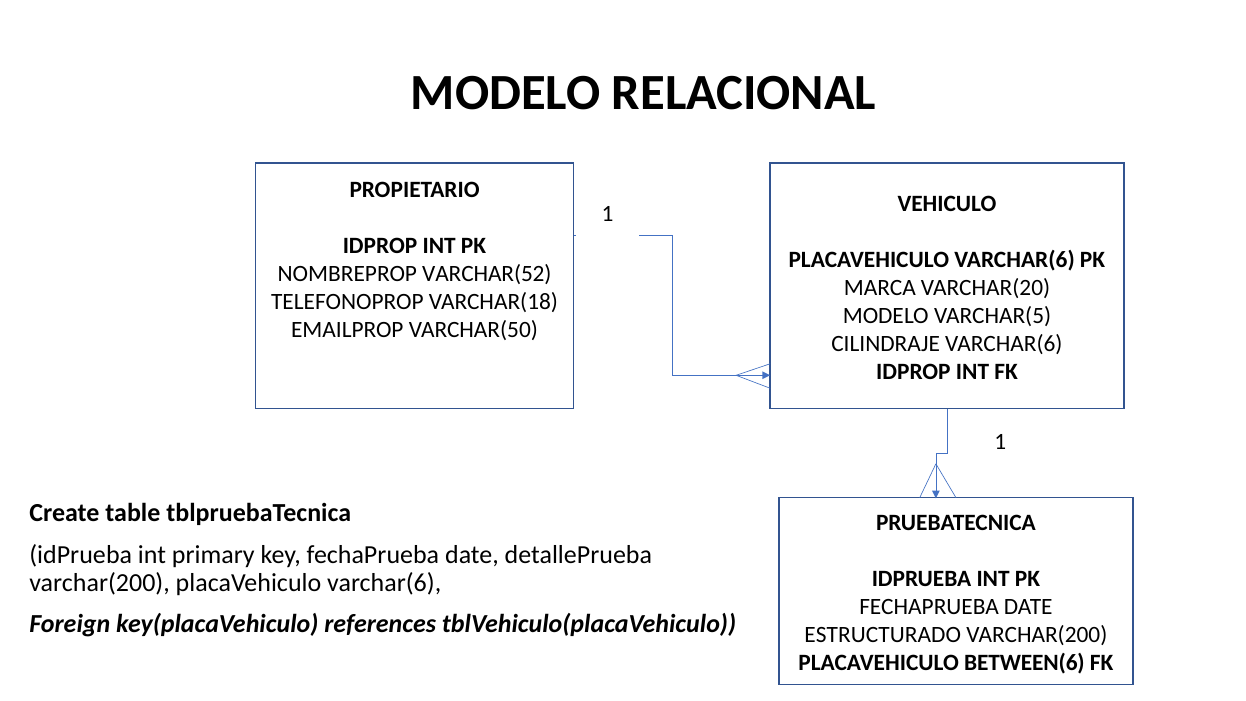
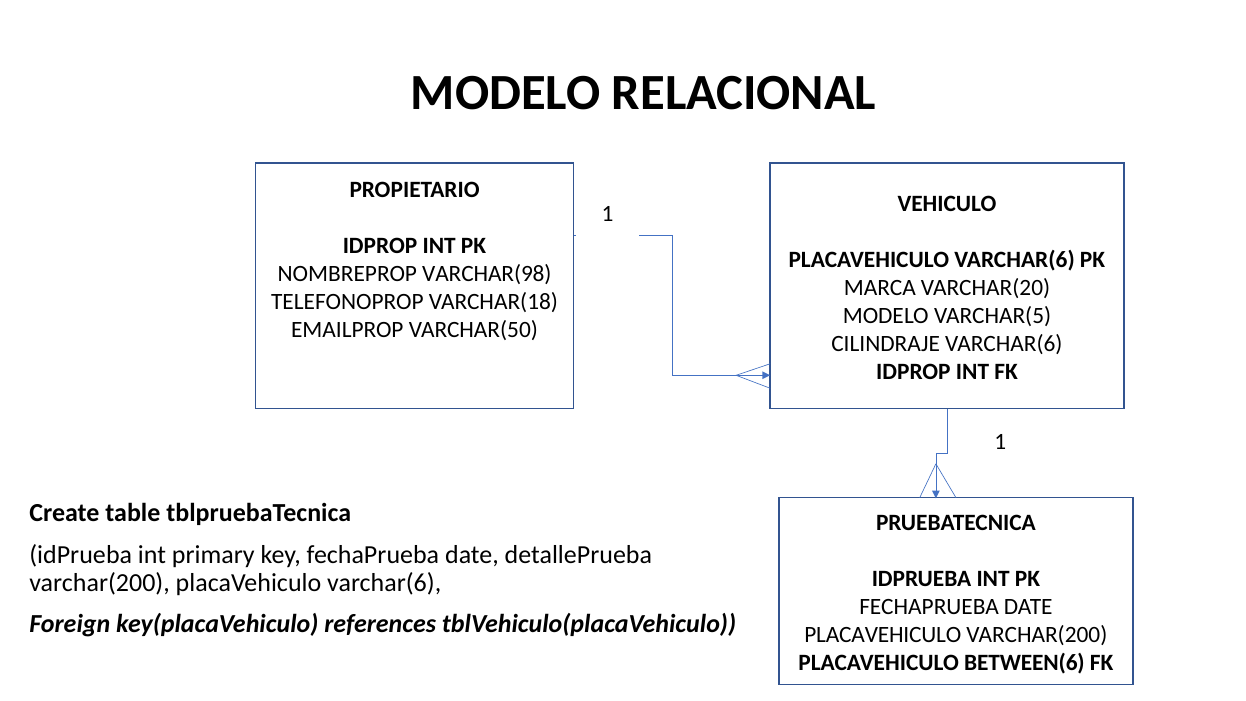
VARCHAR(52: VARCHAR(52 -> VARCHAR(98 (487, 273)
ESTRUCTURADO: ESTRUCTURADO -> PLACAVEHICULO (883, 635)
